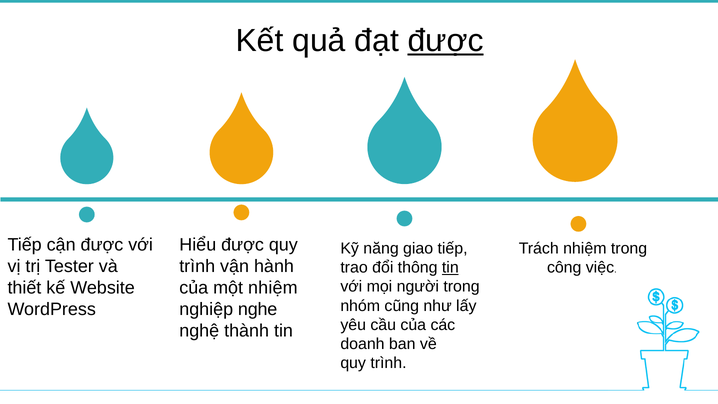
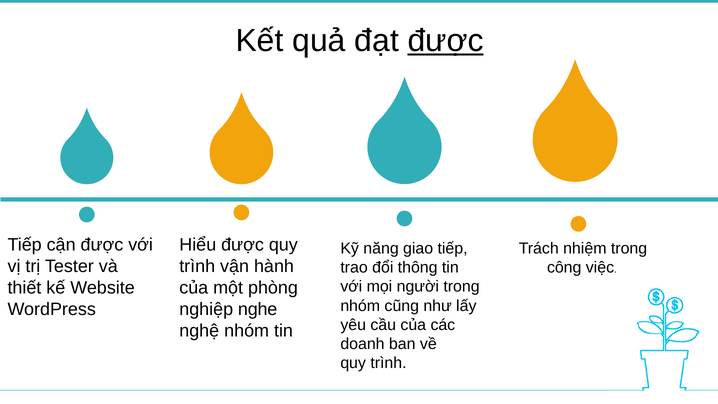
tin underline: present -> none (450, 267)
một nhiệm: nhiệm -> phòng (273, 288)
nghệ thành: thành -> nhóm (247, 331)
